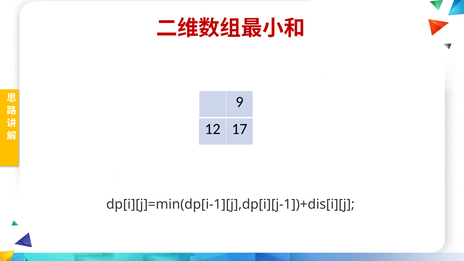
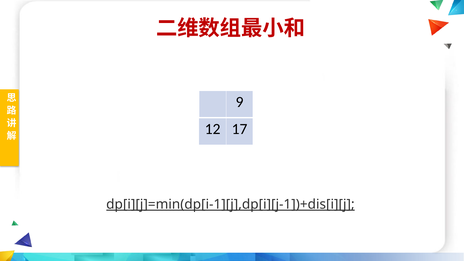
dp[i][j]=min(dp[i-1][j],dp[i][j-1])+dis[i][j underline: none -> present (230, 204)
